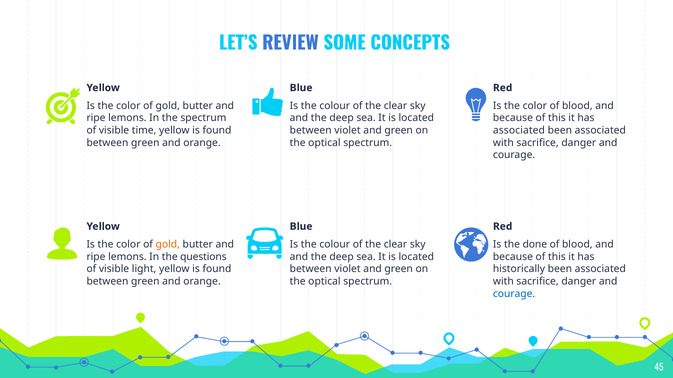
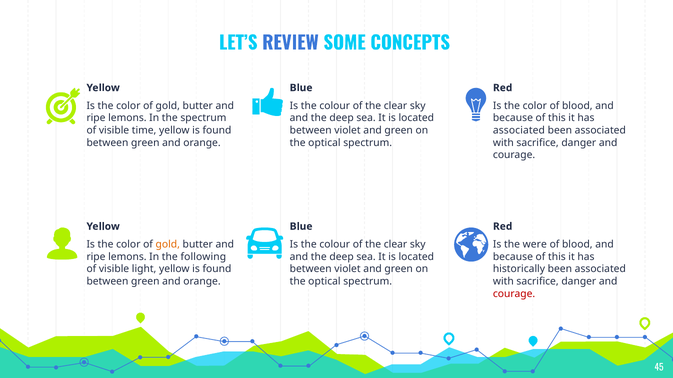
done: done -> were (535, 245)
questions: questions -> following (203, 257)
courage colour: blue -> red (514, 294)
